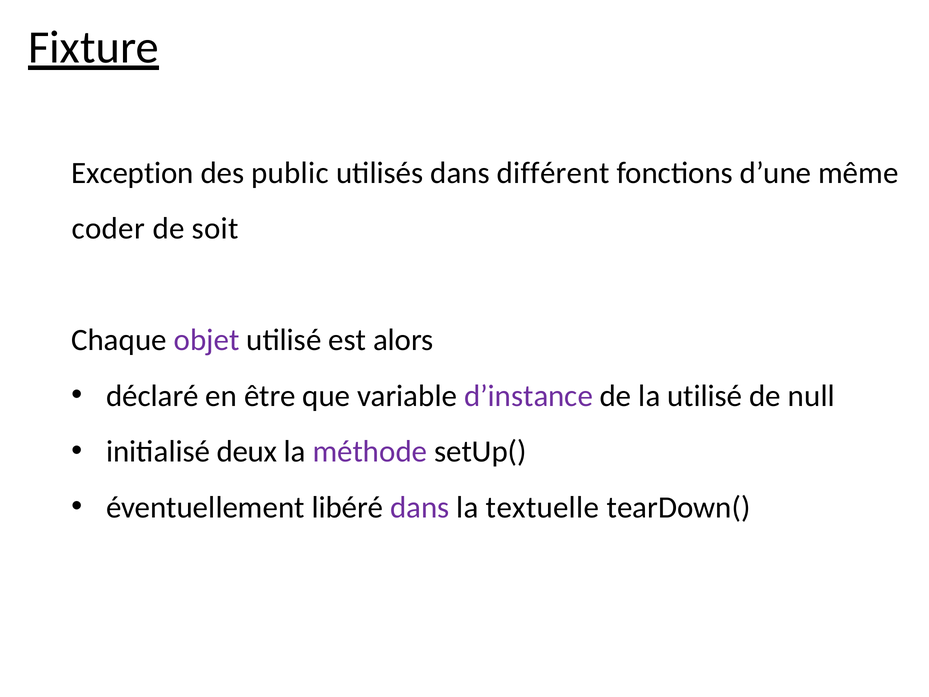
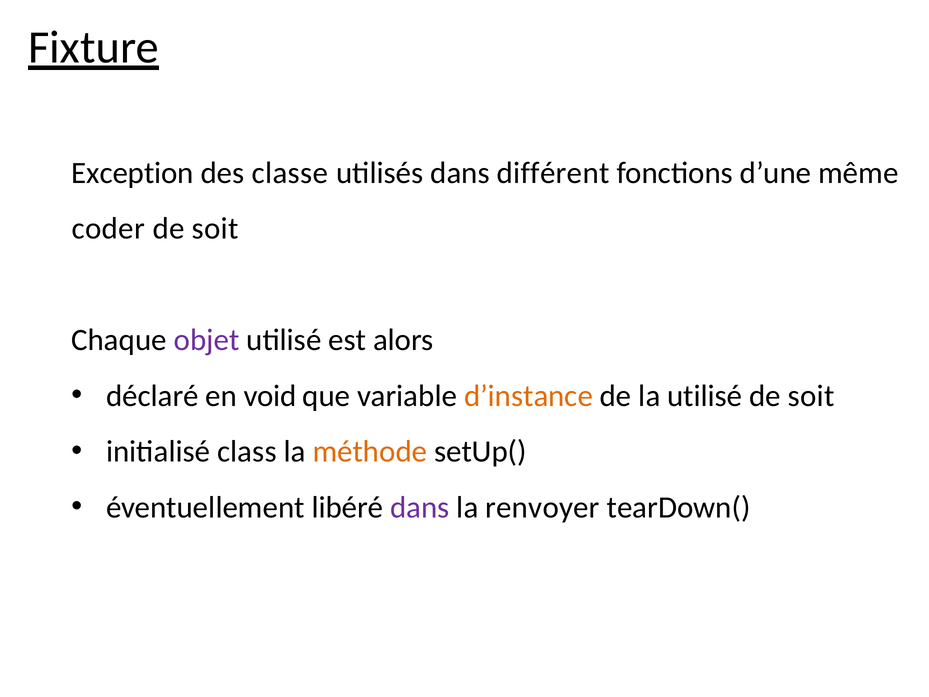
public: public -> classe (290, 173)
être: être -> void (270, 396)
d’instance colour: purple -> orange (528, 396)
null: null -> soit (811, 396)
deux: deux -> class (247, 451)
méthode colour: purple -> orange (370, 451)
textuelle: textuelle -> renvoyer (543, 507)
